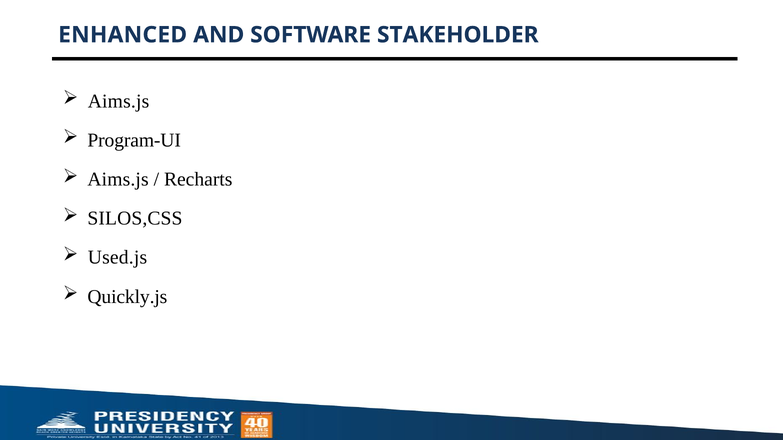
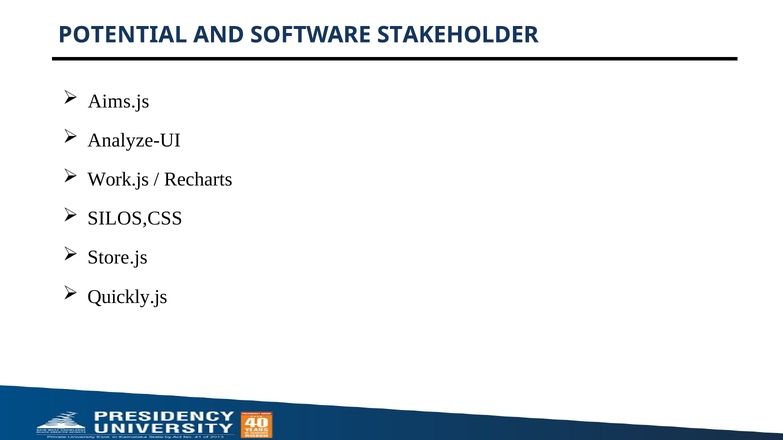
ENHANCED: ENHANCED -> POTENTIAL (123, 35)
Program-UI: Program-UI -> Analyze-UI (134, 140)
Aims.js: Aims.js -> Work.js (118, 179)
Used.js: Used.js -> Store.js (118, 258)
